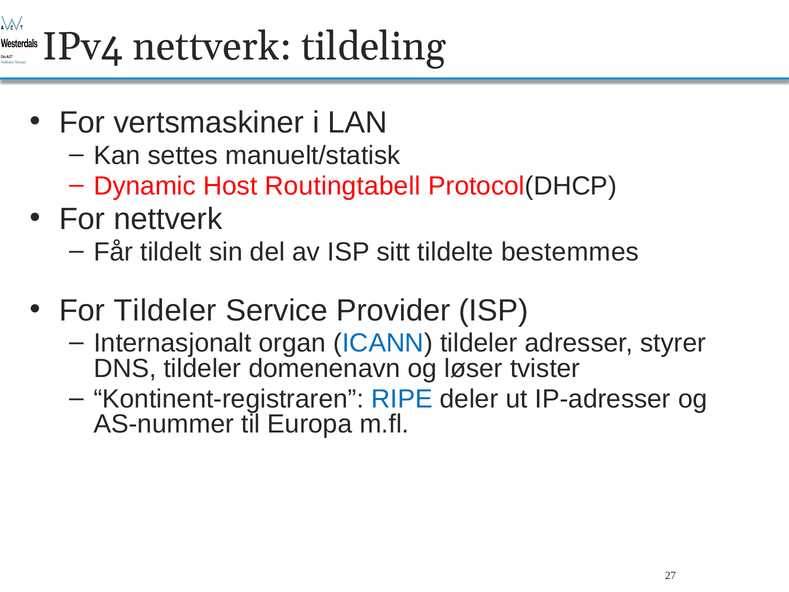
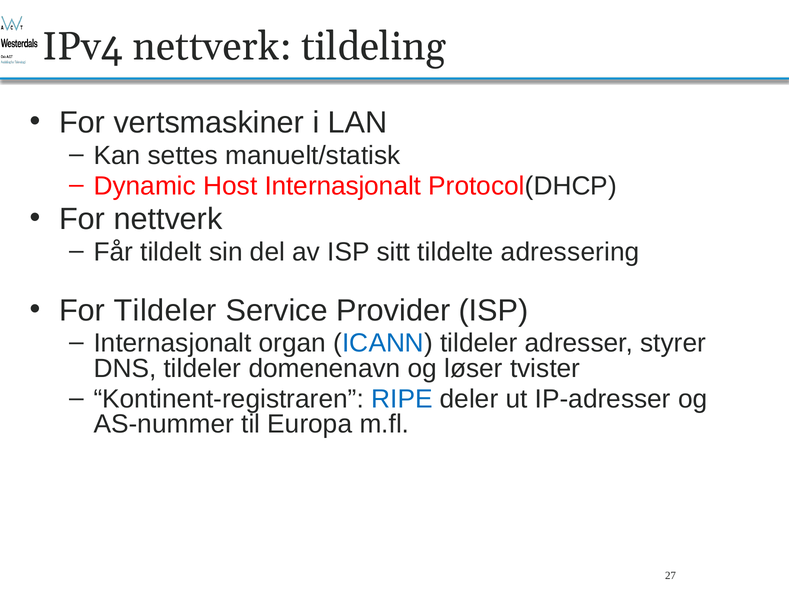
Host Routingtabell: Routingtabell -> Internasjonalt (343, 186)
bestemmes: bestemmes -> adressering (570, 252)
